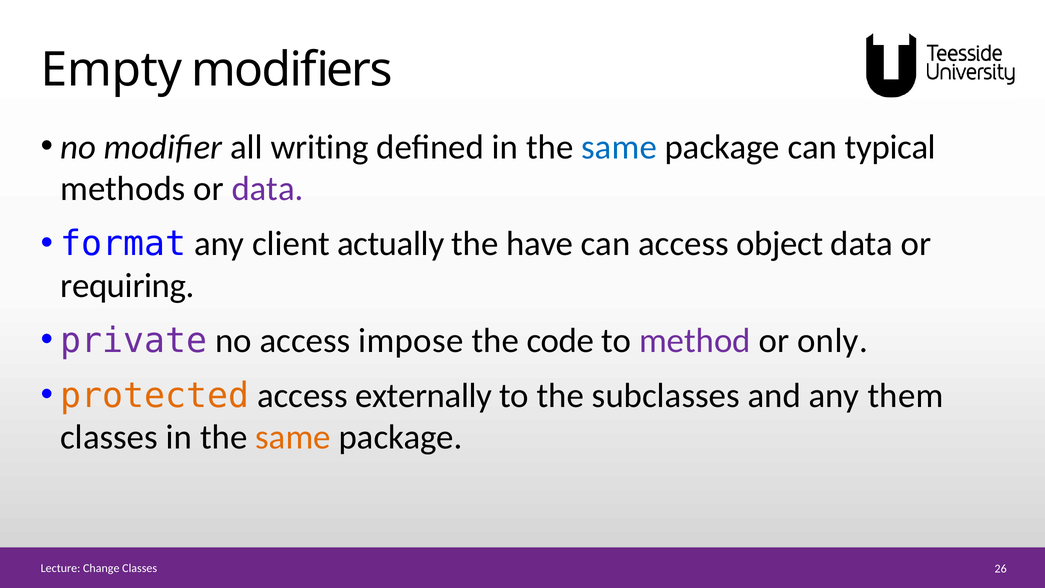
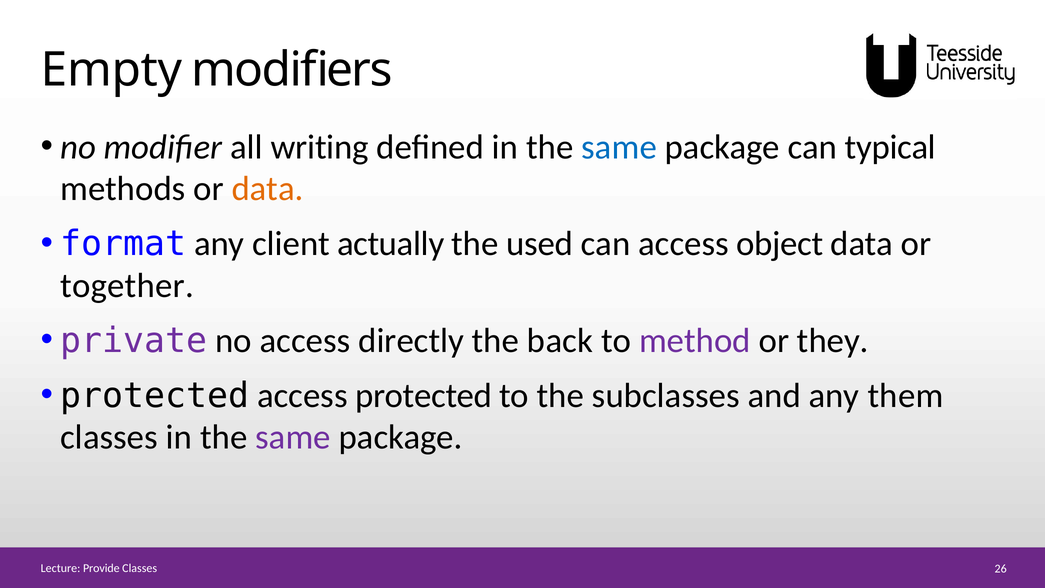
data colour: purple -> orange (268, 189)
have: have -> used (540, 244)
requiring: requiring -> together (127, 286)
impose: impose -> directly (411, 341)
code: code -> back (560, 341)
only: only -> they (833, 341)
protected colour: orange -> black (155, 395)
access externally: externally -> protected (424, 395)
same colour: orange -> purple (293, 437)
Change: Change -> Provide (101, 568)
